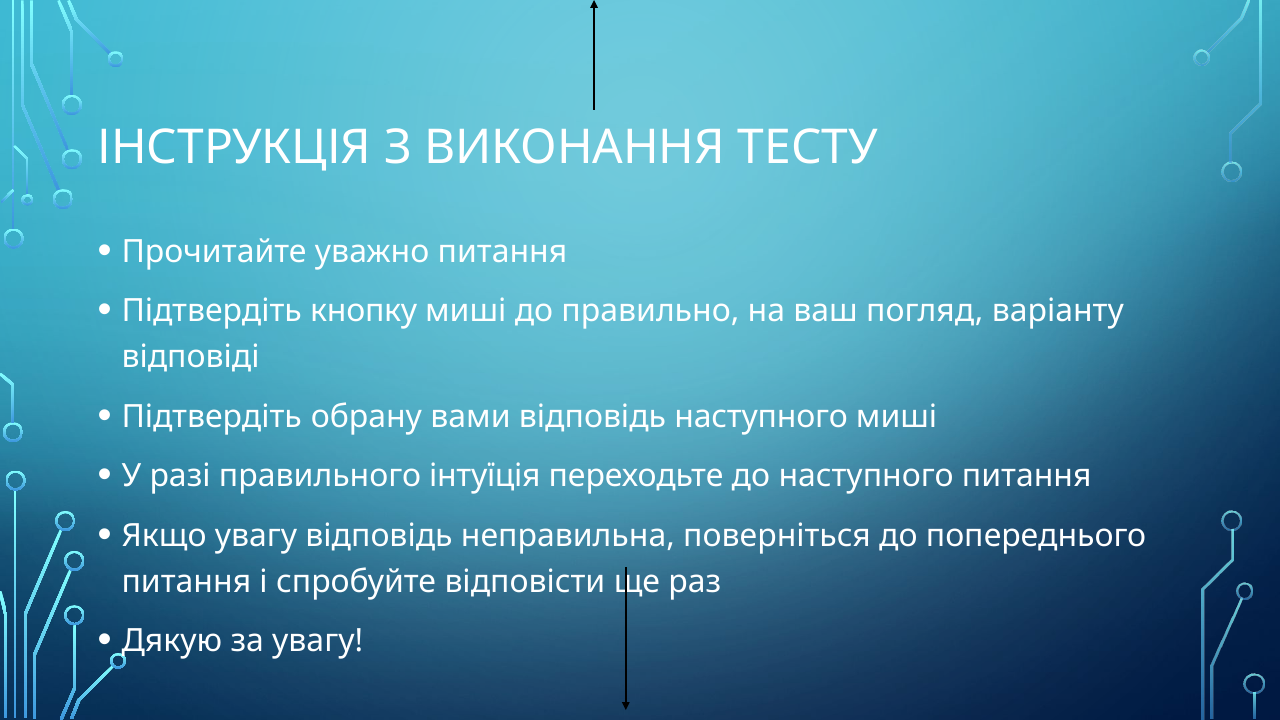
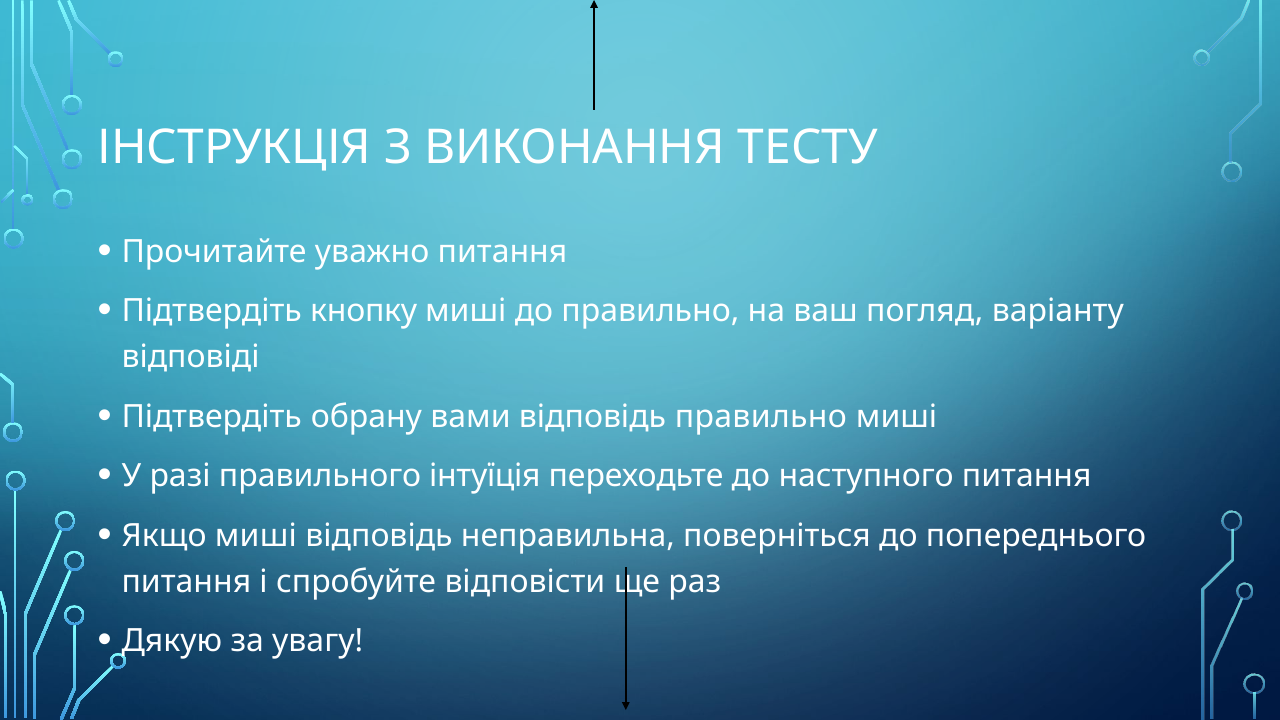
відповідь наступного: наступного -> правильно (761, 417)
Якщо увагу: увагу -> миші (256, 536)
